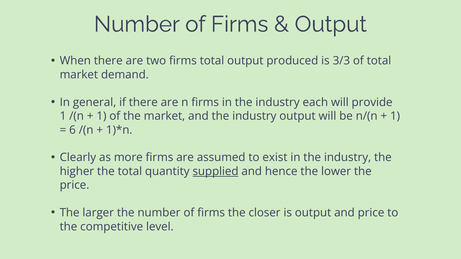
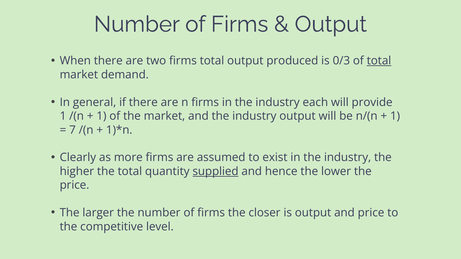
3/3: 3/3 -> 0/3 (341, 61)
total underline: none -> present (379, 61)
6: 6 -> 7 (72, 130)
